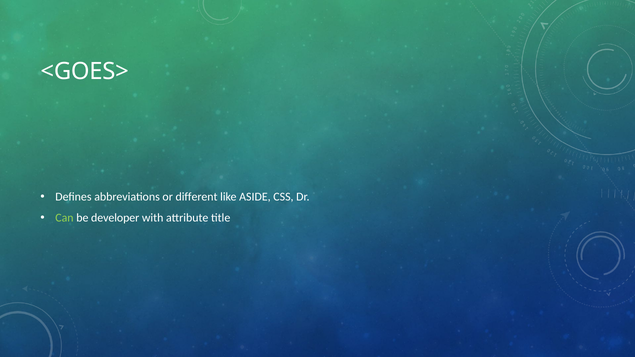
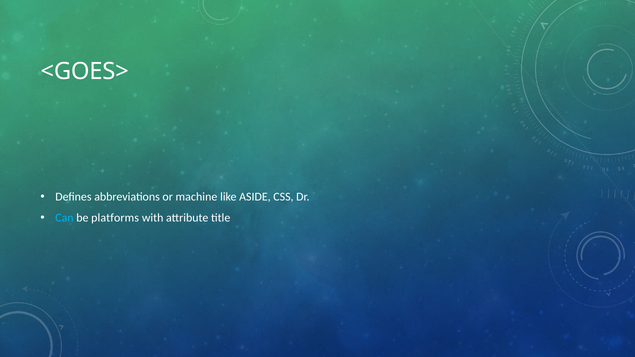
different: different -> machine (196, 197)
Can colour: light green -> light blue (64, 218)
developer: developer -> platforms (115, 218)
